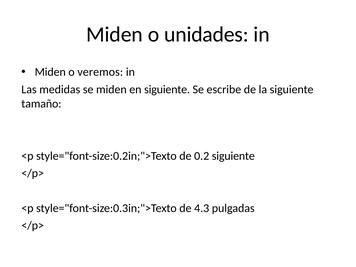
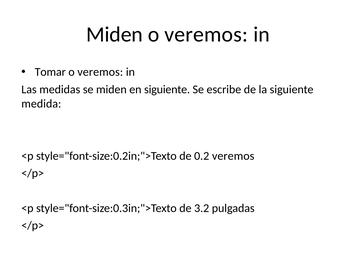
unidades: unidades -> veremos (206, 34)
Miden: Miden -> Tomar (50, 72)
tamaño: tamaño -> medida (41, 104)
0.2 siguiente: siguiente -> veremos (233, 156)
4.3: 4.3 -> 3.2 (202, 208)
